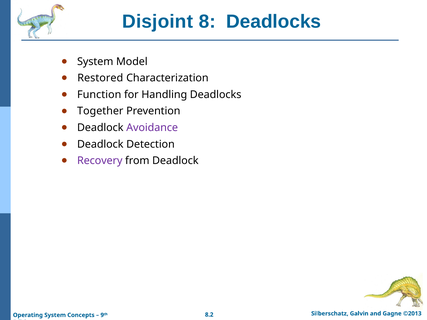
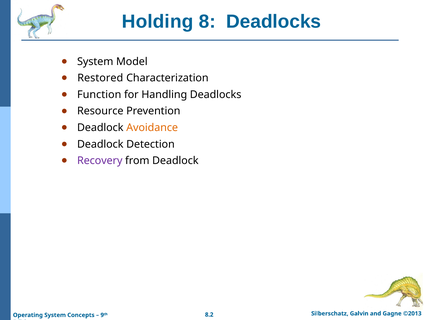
Disjoint: Disjoint -> Holding (158, 22)
Together: Together -> Resource (100, 111)
Avoidance colour: purple -> orange (152, 128)
